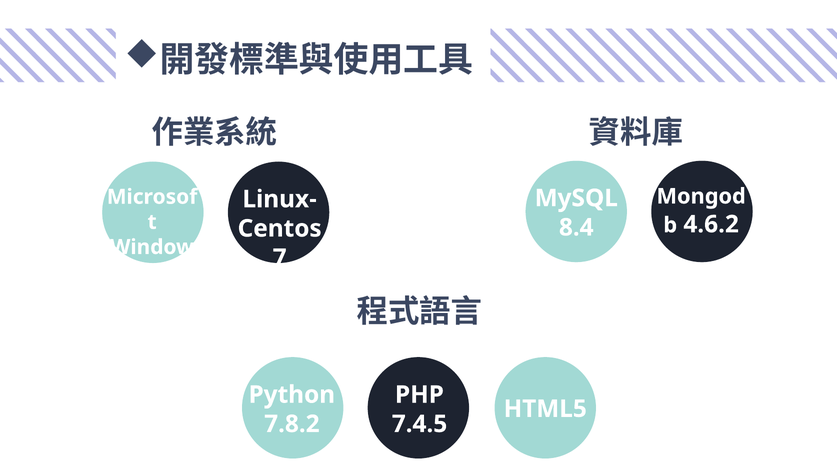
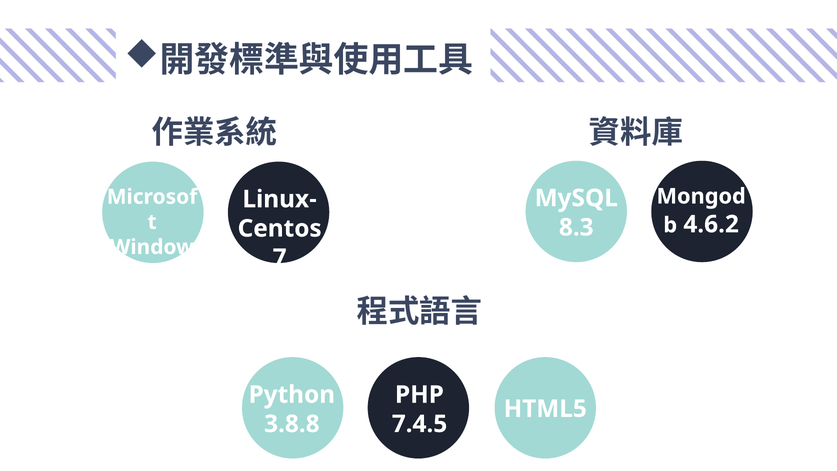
8.4: 8.4 -> 8.3 (576, 227)
7.8.2: 7.8.2 -> 3.8.8 (292, 424)
